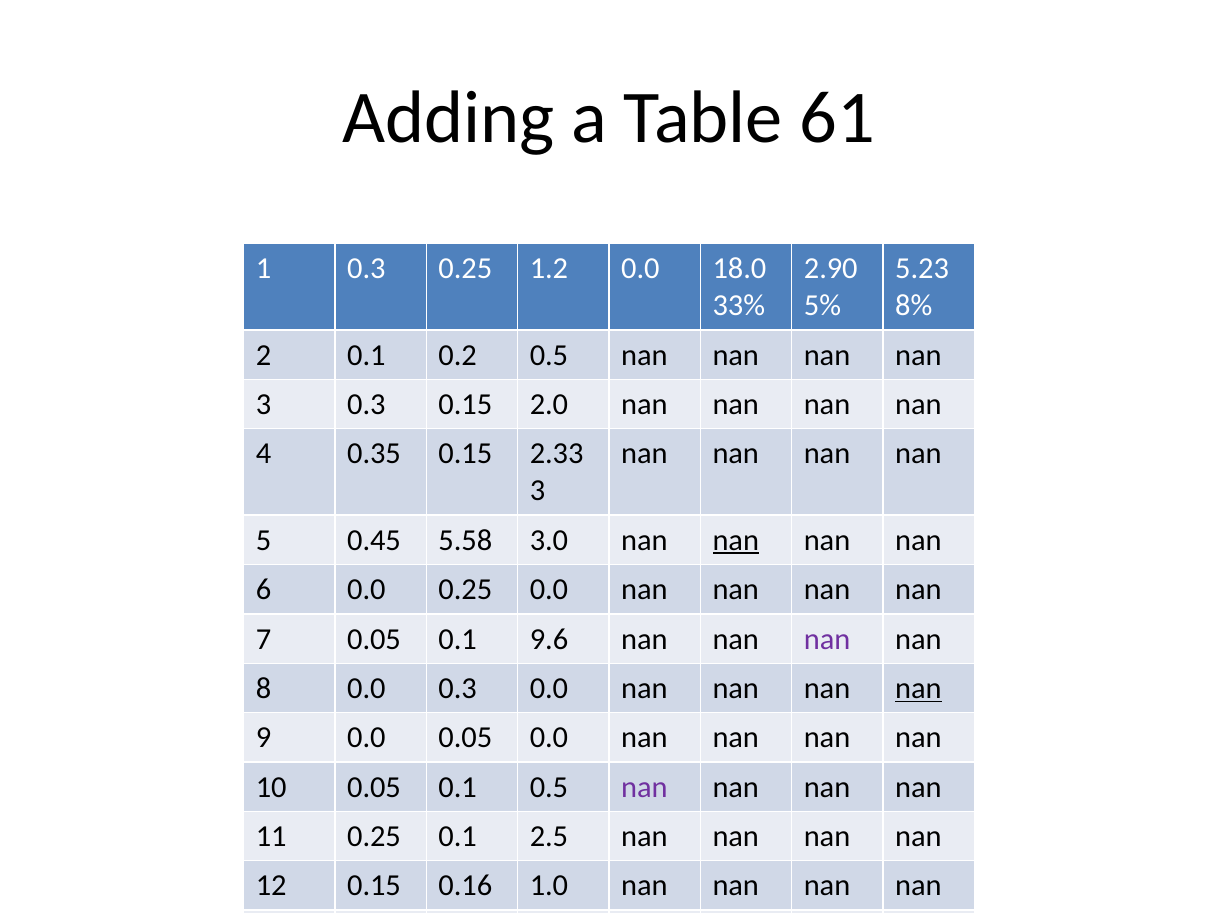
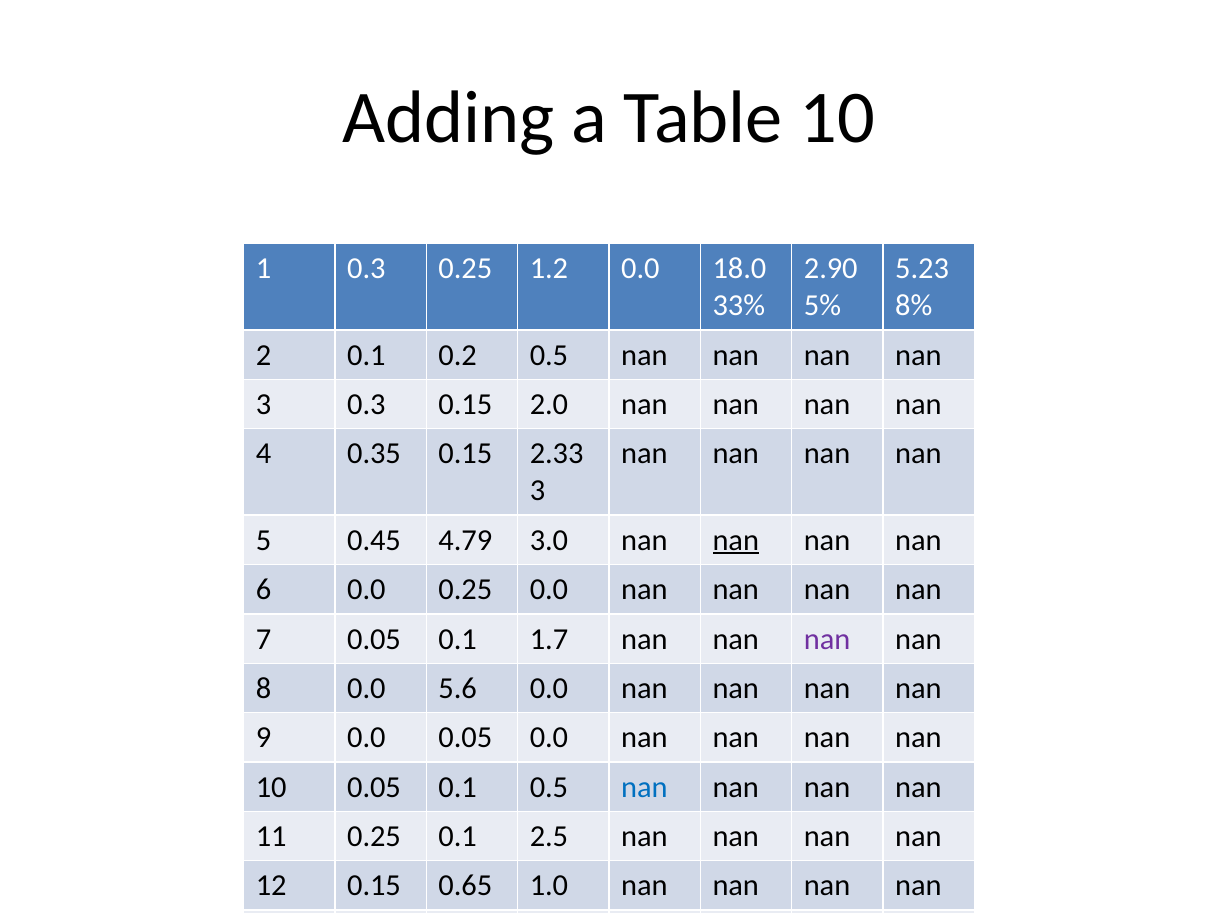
Table 61: 61 -> 10 (837, 118)
5.58: 5.58 -> 4.79 (465, 541)
9.6: 9.6 -> 1.7 (549, 639)
0.0 0.3: 0.3 -> 5.6 (458, 689)
nan underline: present -> none (918, 689)
nan colour: purple -> blue (644, 788)
0.16: 0.16 -> 0.65 (465, 886)
